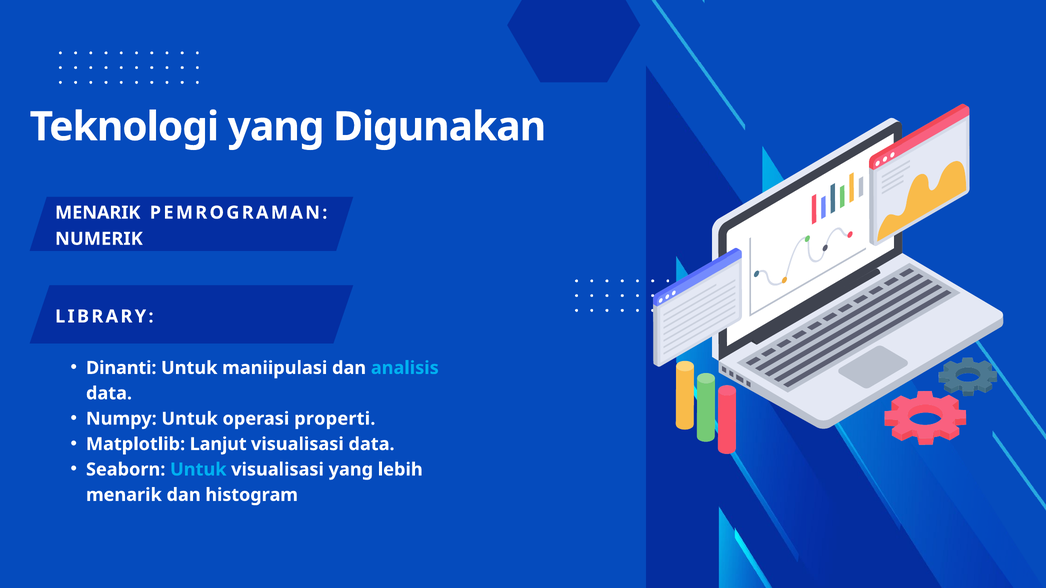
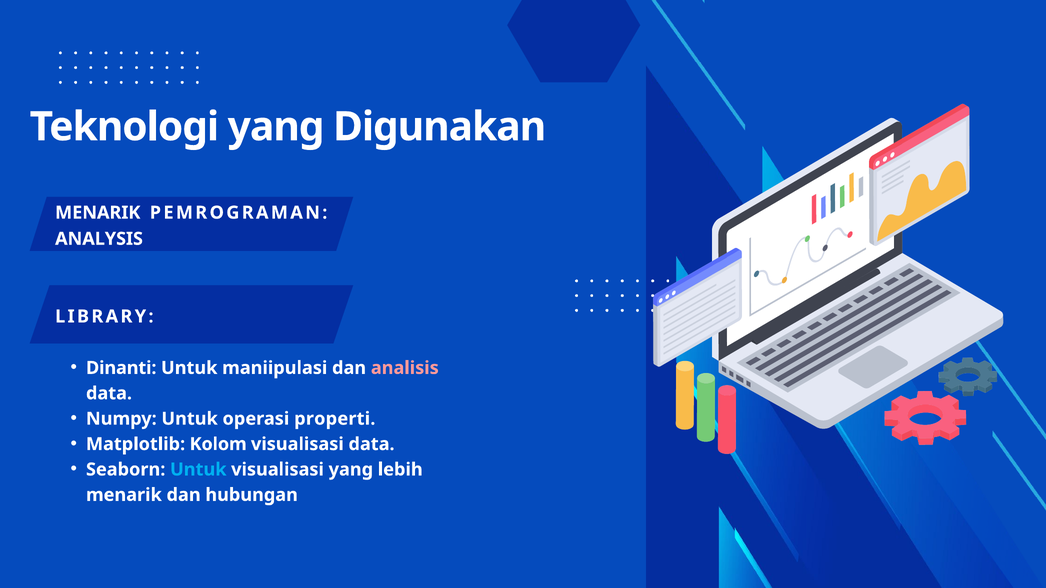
NUMERIK: NUMERIK -> ANALYSIS (99, 239)
analisis colour: light blue -> pink (405, 368)
Lanjut: Lanjut -> Kolom (218, 444)
histogram: histogram -> hubungan (252, 495)
